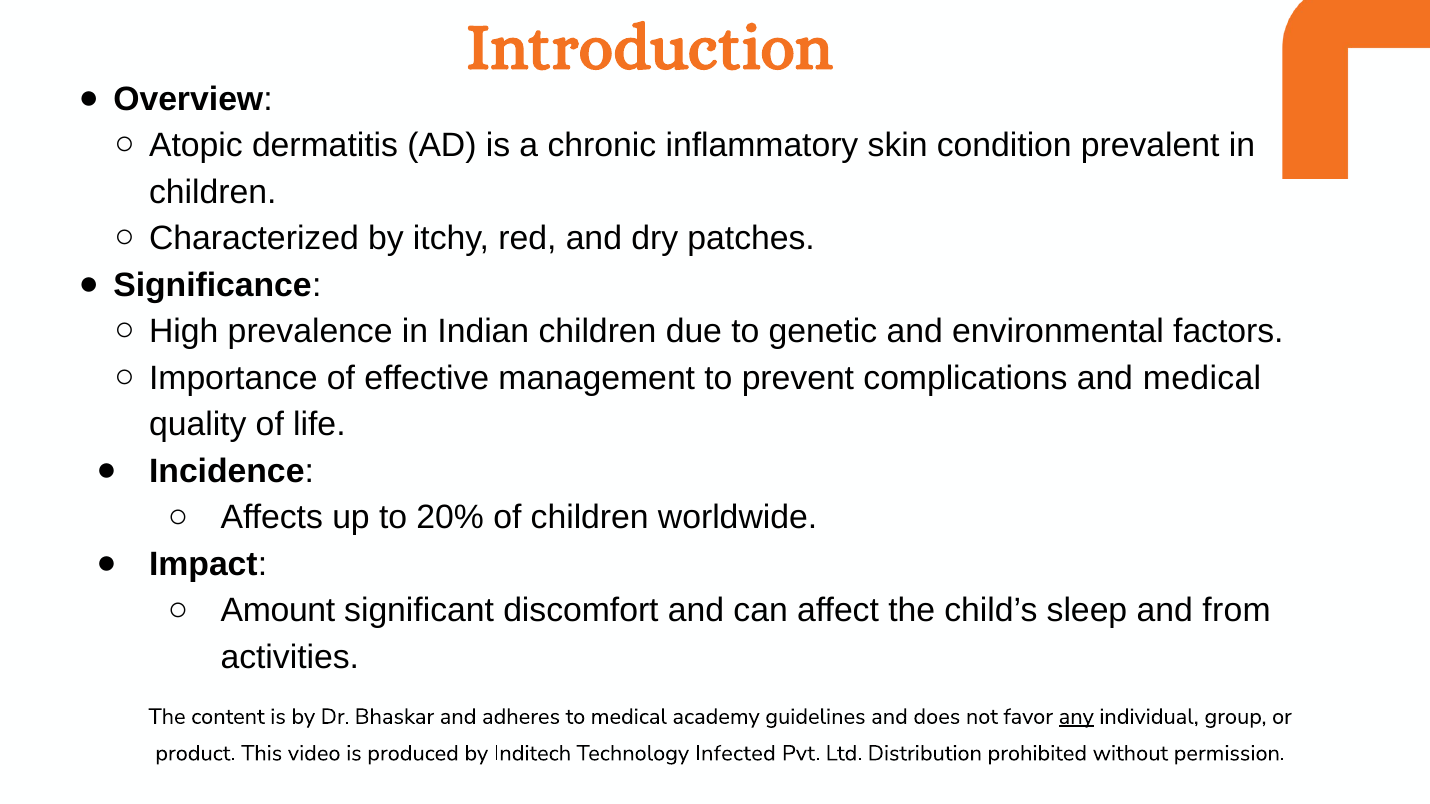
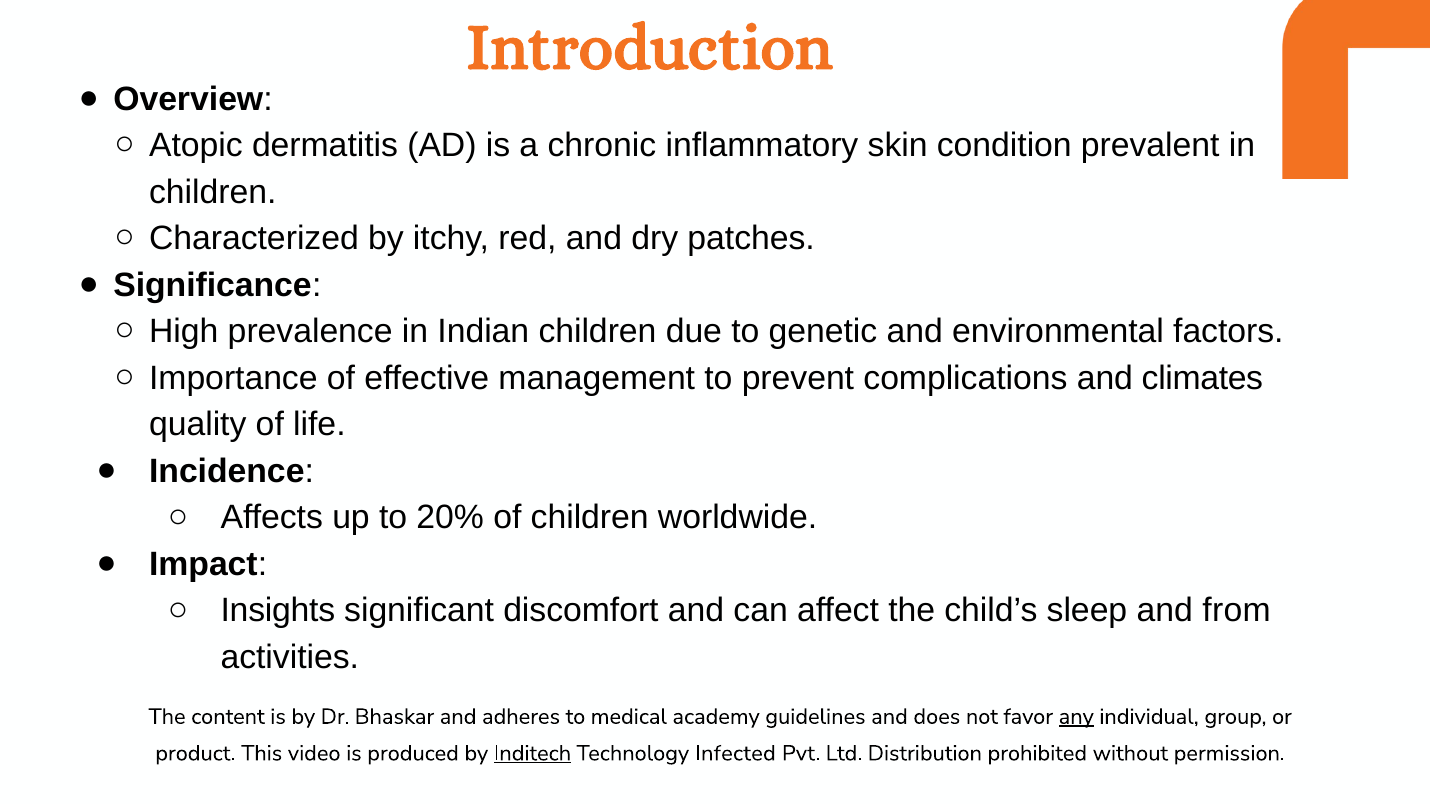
and medical: medical -> climates (1202, 378)
Amount: Amount -> Insights (278, 611)
Inditech underline: none -> present (532, 754)
